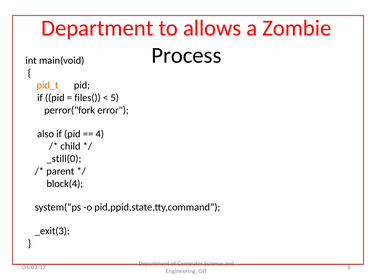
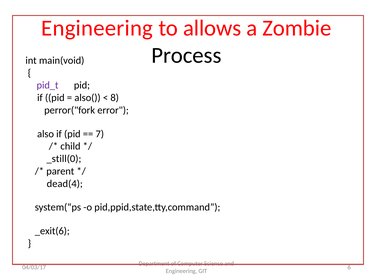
Department: Department -> Engineering (97, 28)
pid_t colour: orange -> purple (48, 85)
files(: files( -> also( (88, 98)
5: 5 -> 8 (115, 98)
4: 4 -> 7 (100, 134)
block(4: block(4 -> dead(4 (65, 184)
_exit(3: _exit(3 -> _exit(6 (52, 231)
